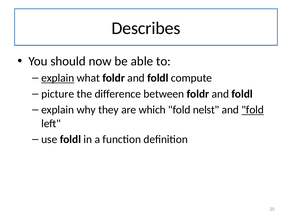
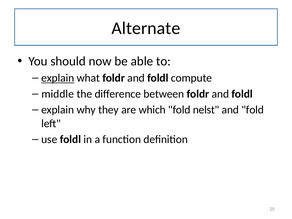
Describes: Describes -> Alternate (146, 28)
picture: picture -> middle (58, 94)
fold underline: present -> none (253, 110)
